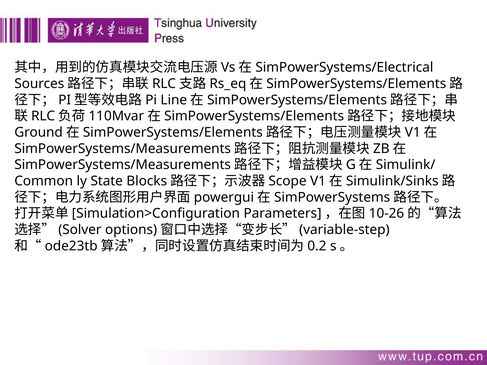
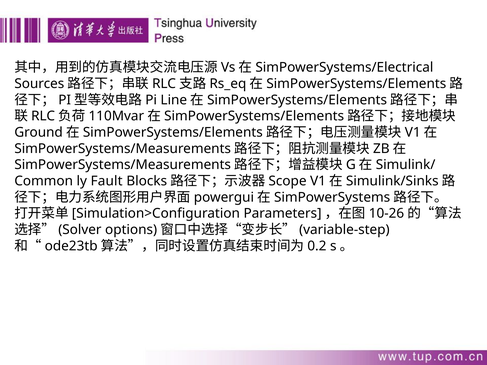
State: State -> Fault (107, 181)
